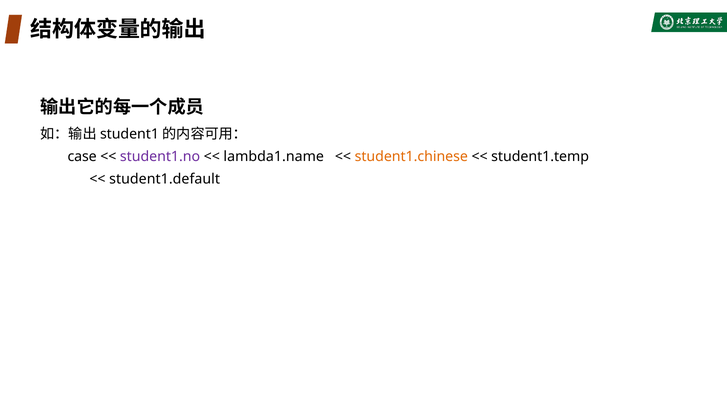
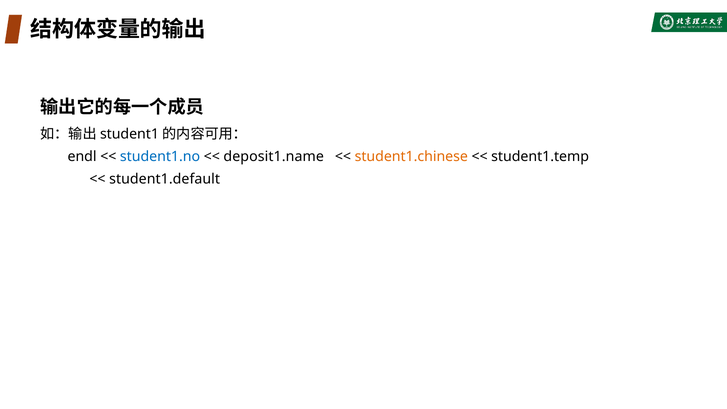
case: case -> endl (82, 157)
student1.no colour: purple -> blue (160, 157)
lambda1.name: lambda1.name -> deposit1.name (274, 157)
